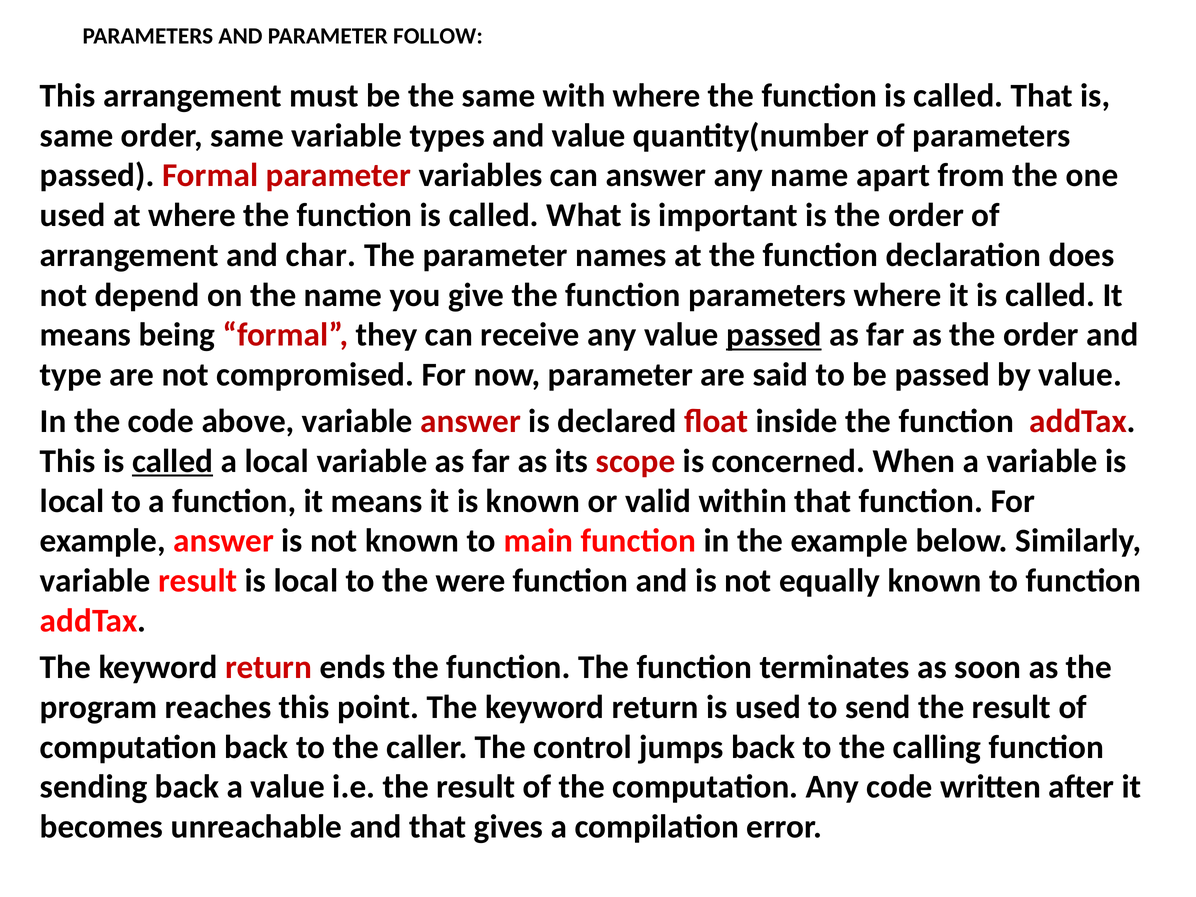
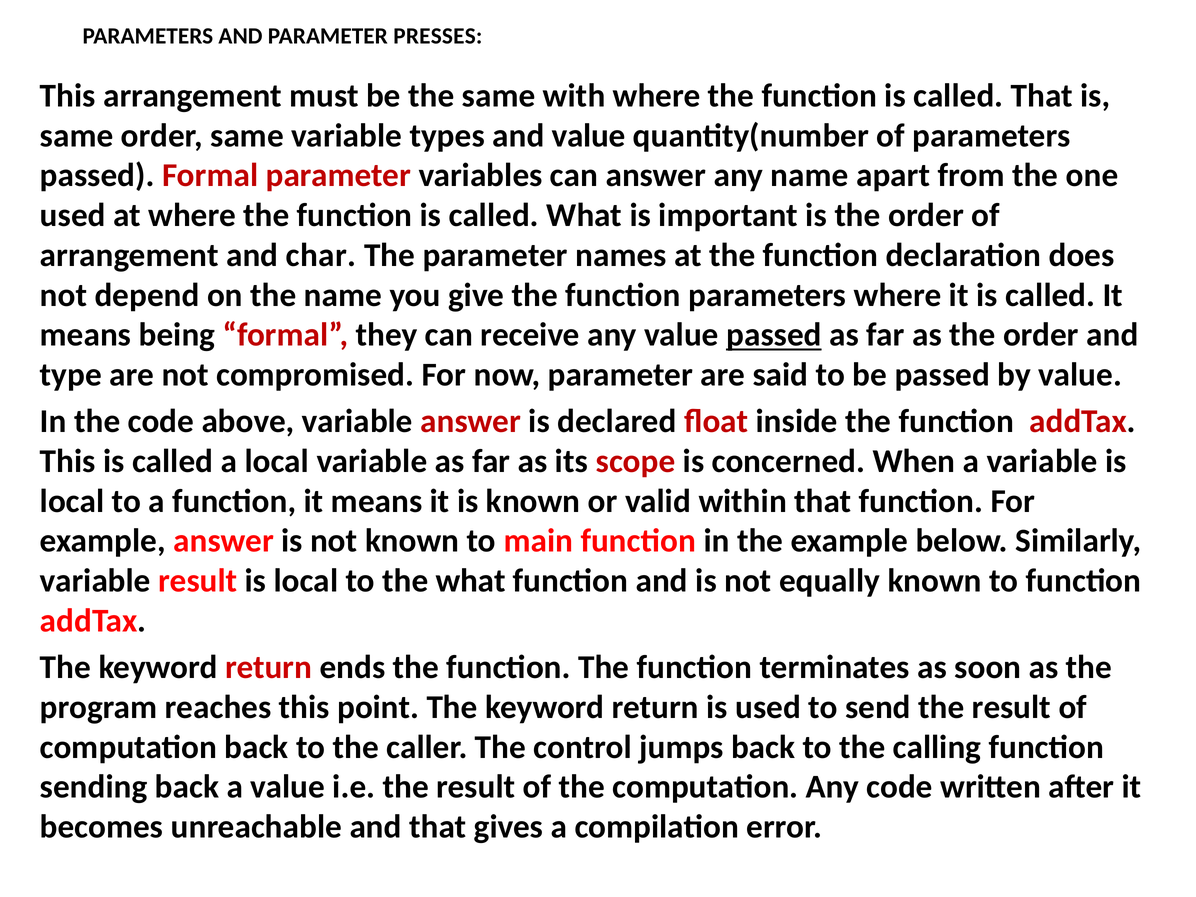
FOLLOW: FOLLOW -> PRESSES (438, 36)
called underline: present -> none (173, 461)
the were: were -> what (471, 581)
